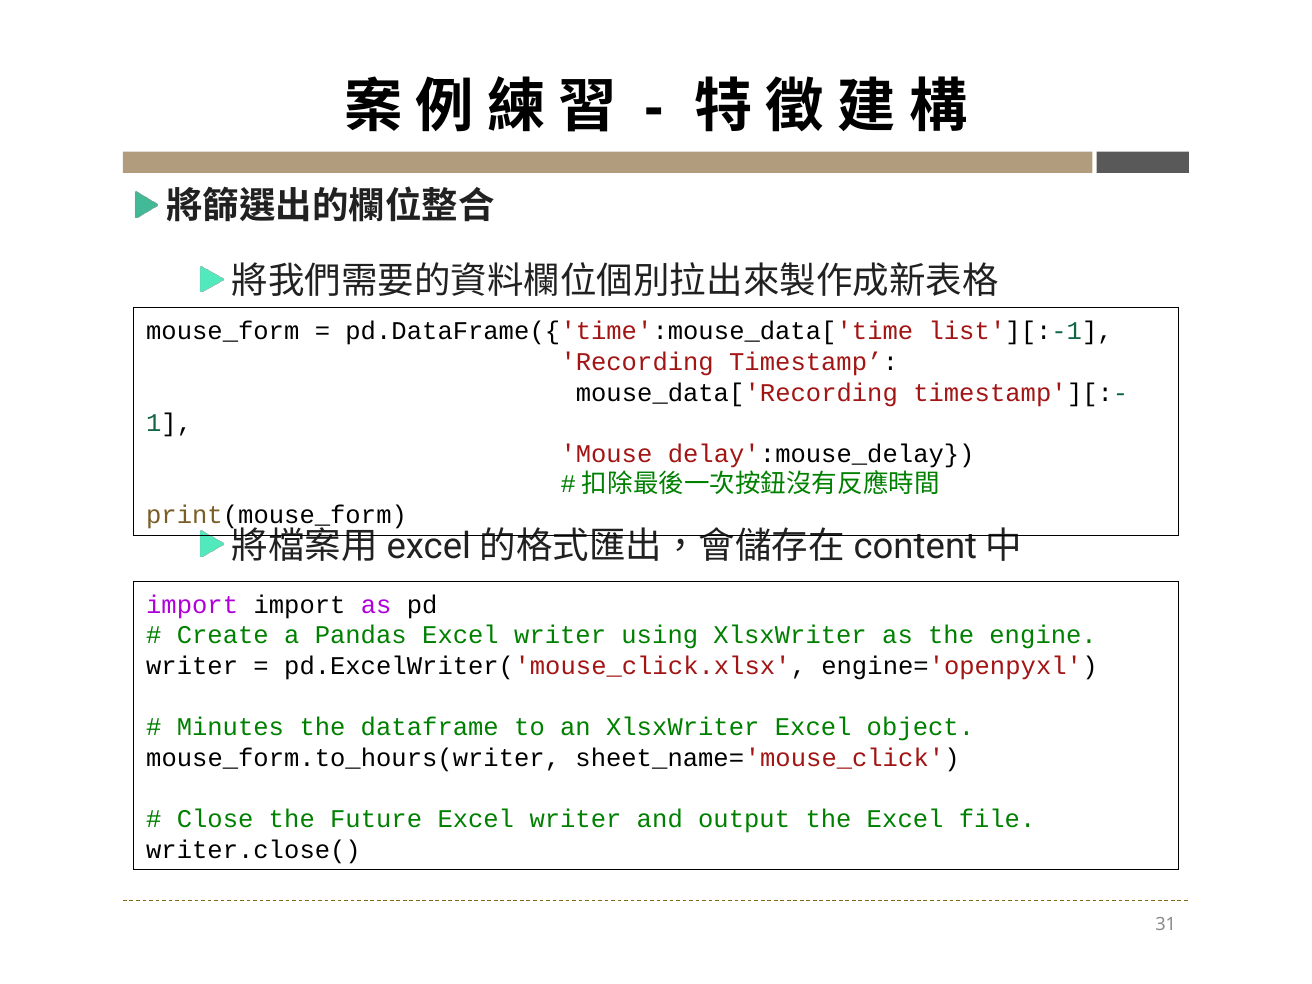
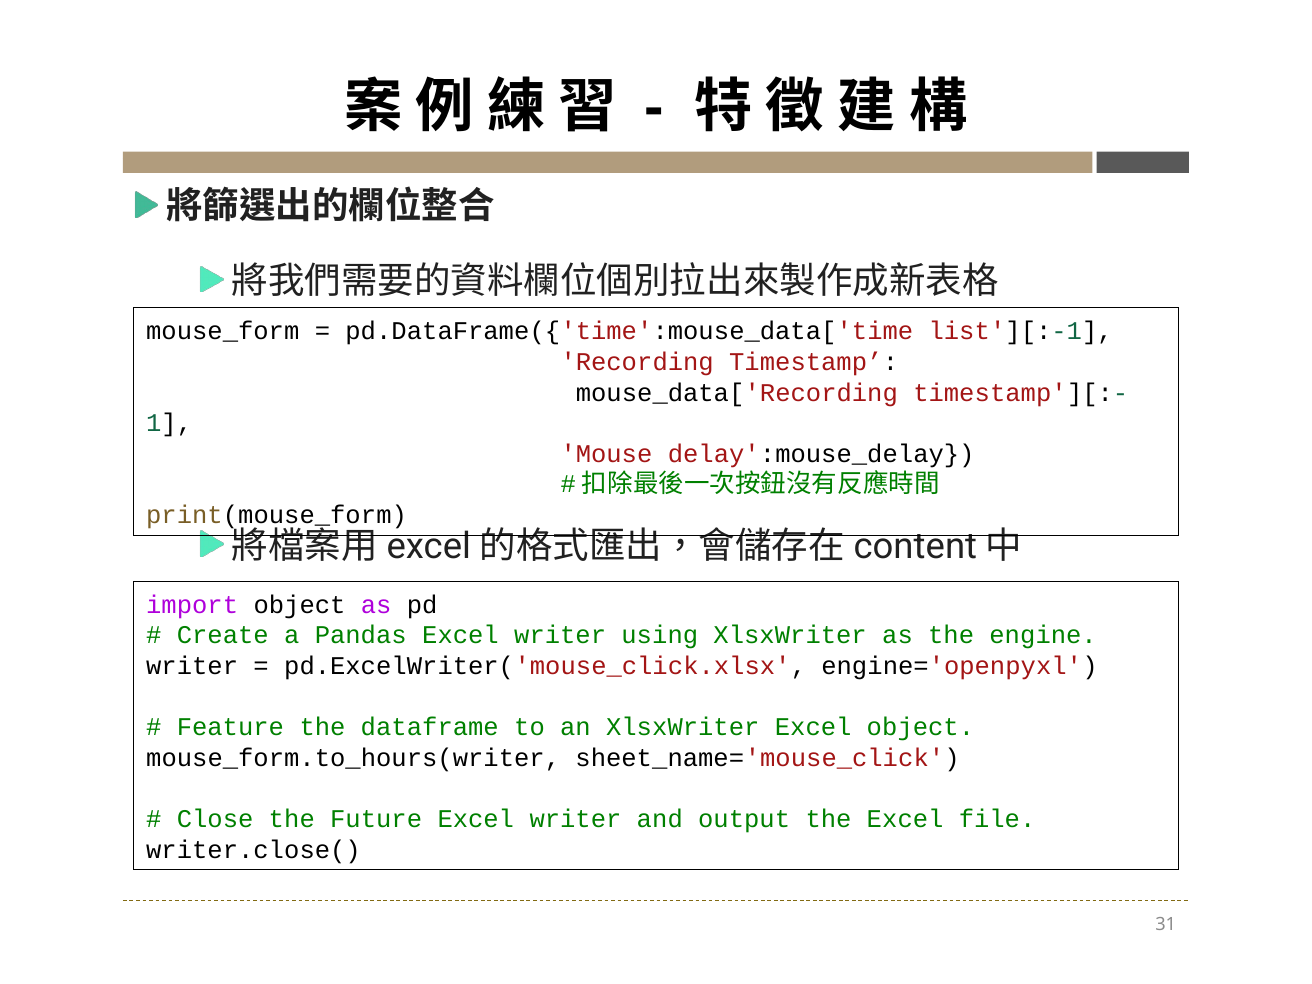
import import: import -> object (299, 605)
Minutes: Minutes -> Feature (230, 727)
